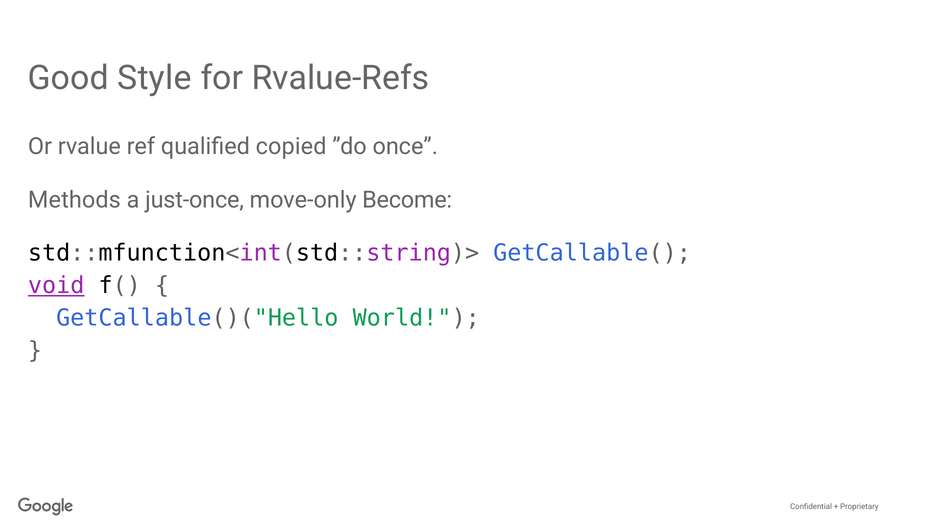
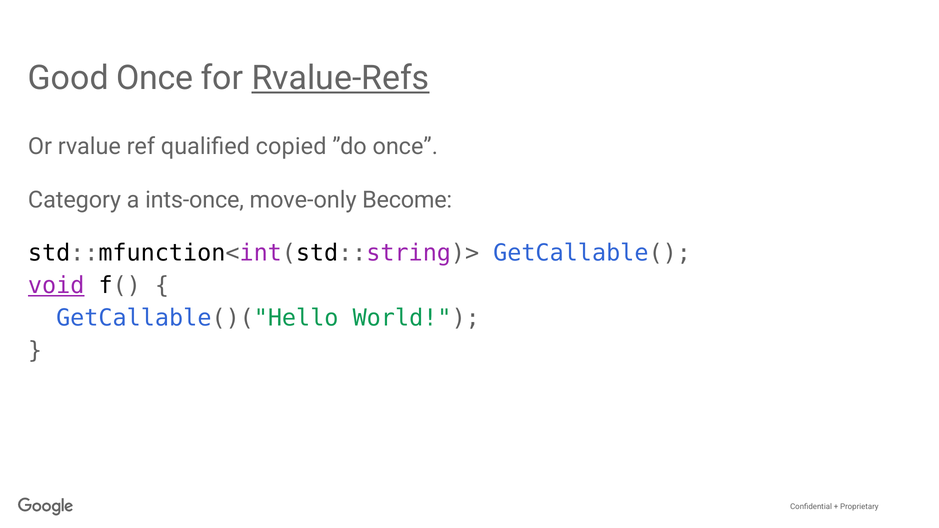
Good Style: Style -> Once (155, 78)
Rvalue-Refs underline: none -> present (341, 78)
Methods: Methods -> Category (75, 200)
just-once: just-once -> ints-once (195, 200)
